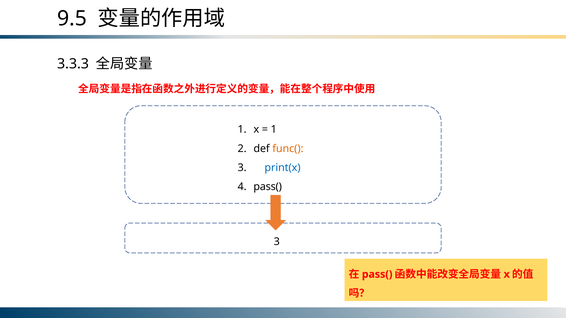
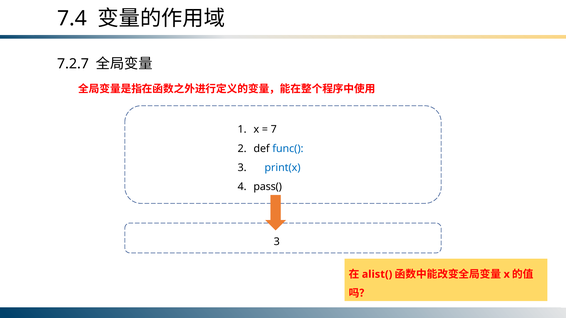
9.5: 9.5 -> 7.4 (72, 18)
3.3.3: 3.3.3 -> 7.2.7 (73, 64)
1: 1 -> 7 (274, 130)
func( colour: orange -> blue (288, 149)
pass(: pass( -> alist( (377, 275)
